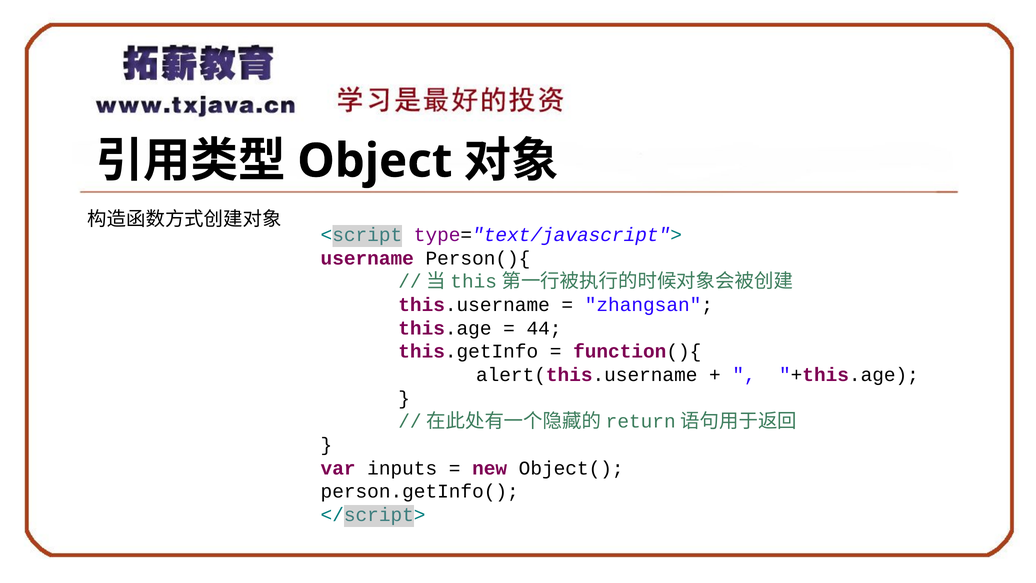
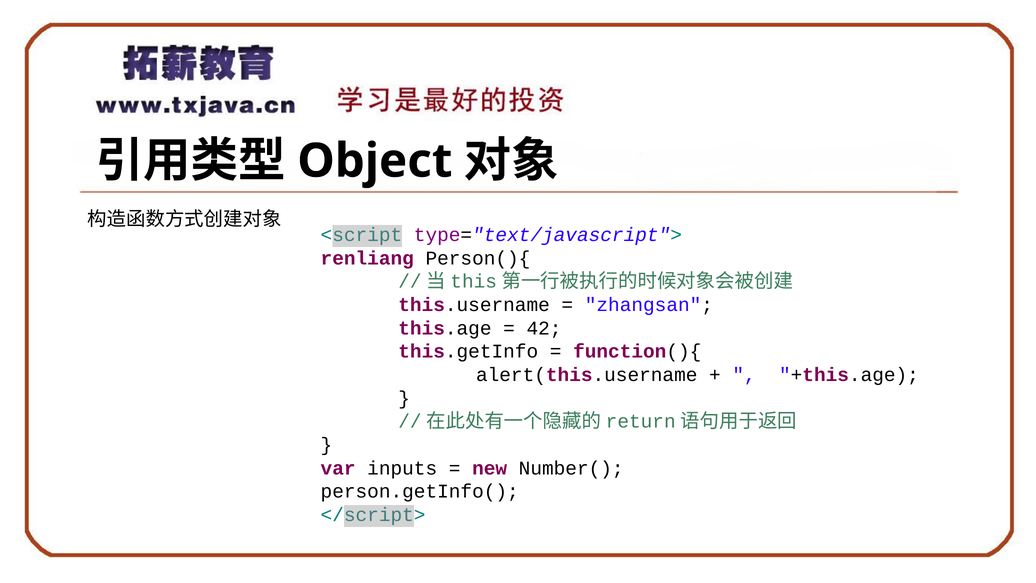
username: username -> renliang (367, 258)
44: 44 -> 42 (544, 328)
Object(: Object( -> Number( (571, 468)
